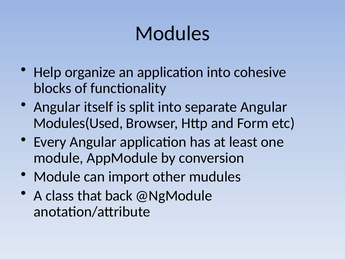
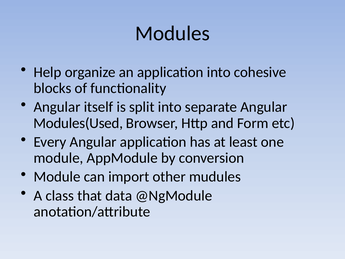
back: back -> data (119, 195)
